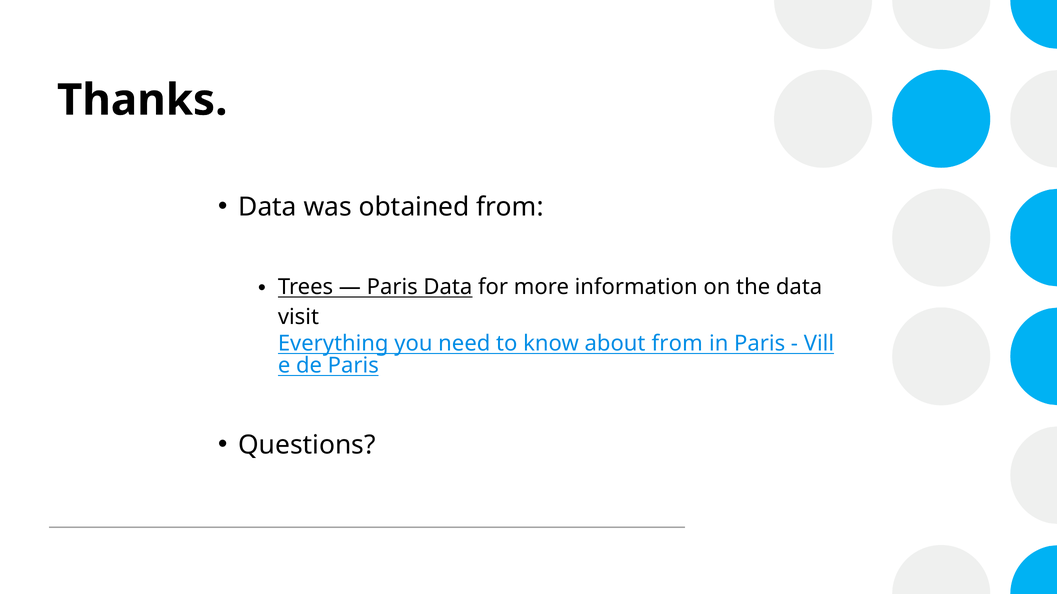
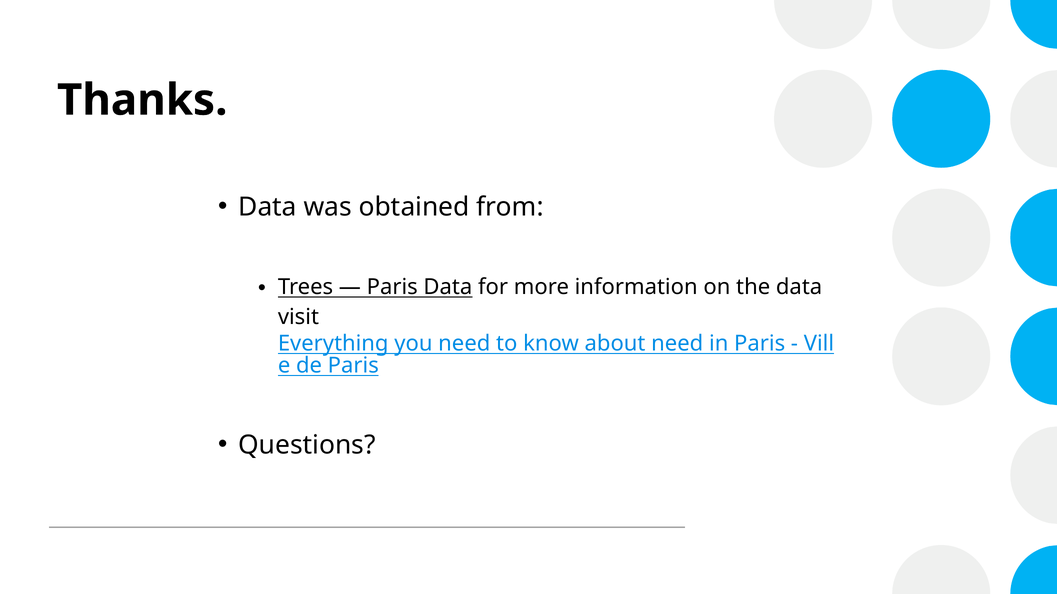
about from: from -> need (677, 344)
